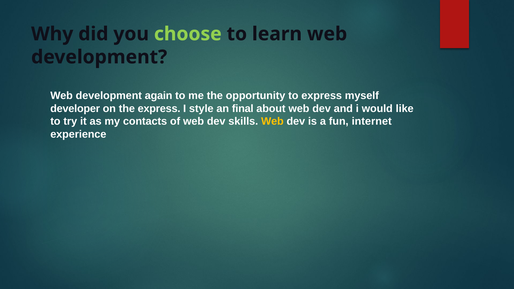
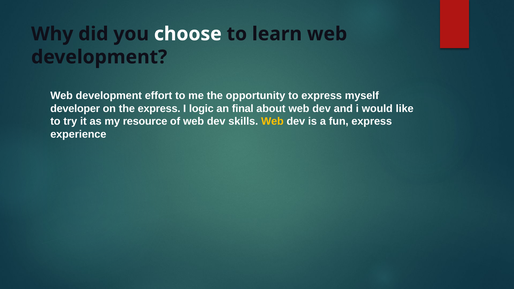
choose colour: light green -> white (188, 34)
again: again -> effort (159, 96)
style: style -> logic (201, 109)
contacts: contacts -> resource (145, 121)
fun internet: internet -> express (372, 121)
